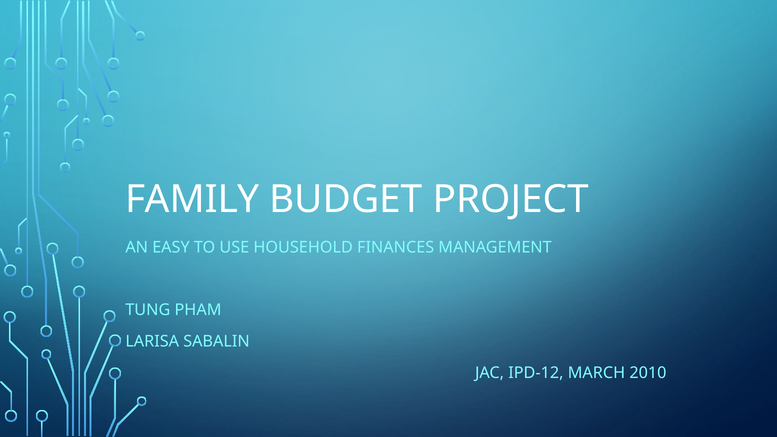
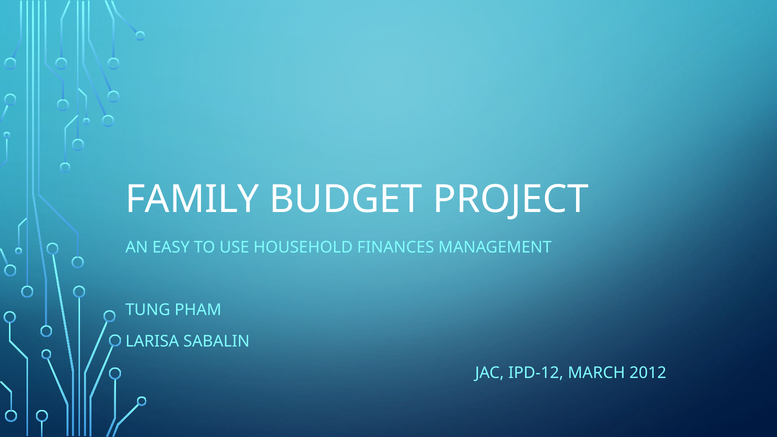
2010: 2010 -> 2012 (648, 373)
